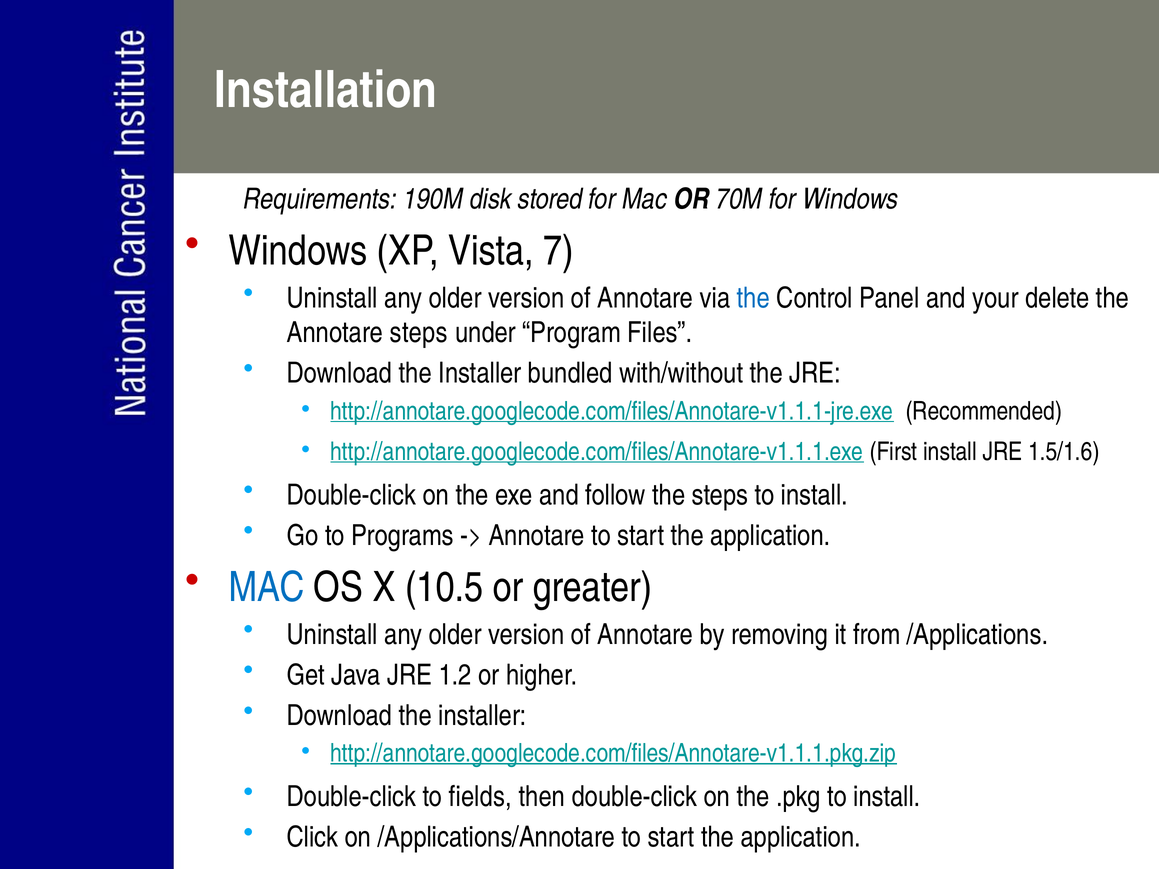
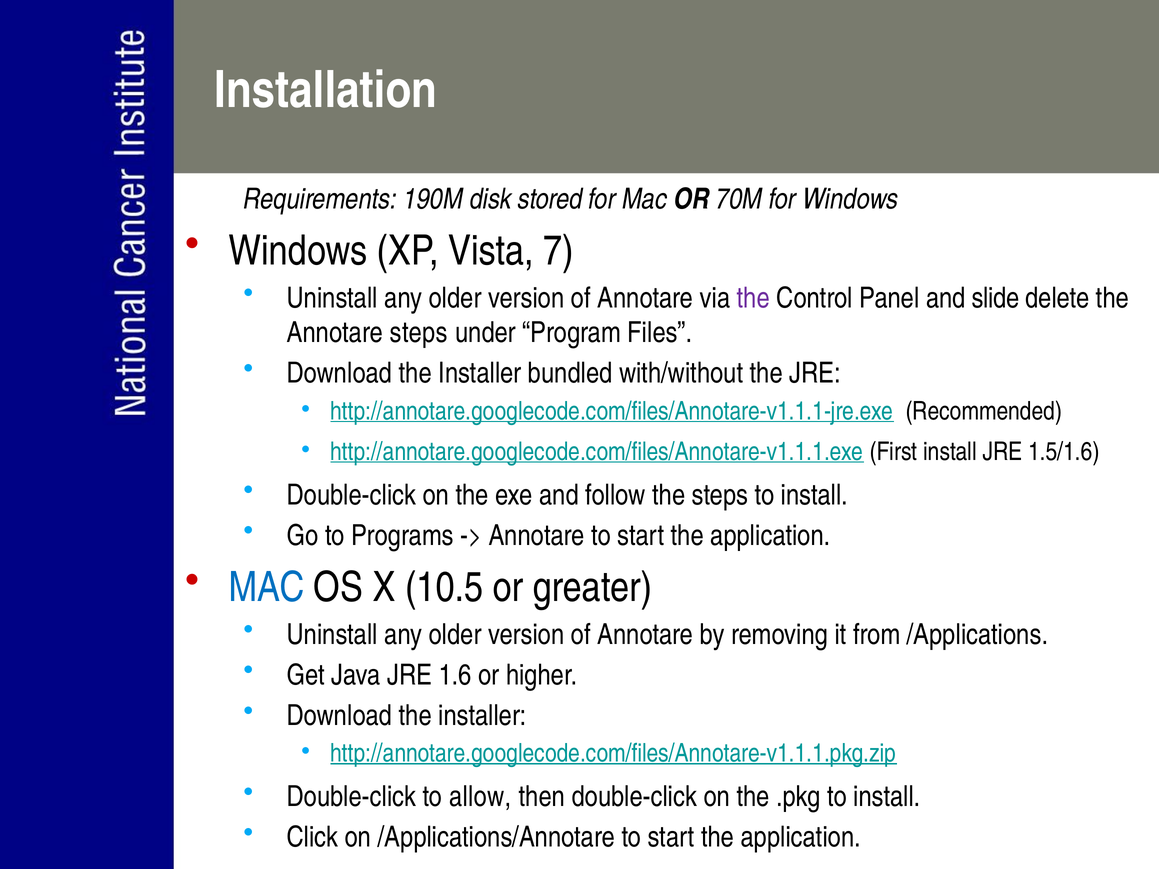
the colour: blue -> purple (753, 298)
your: your -> slide (996, 298)
1.2: 1.2 -> 1.6 (455, 675)
fields: fields -> allow (480, 797)
